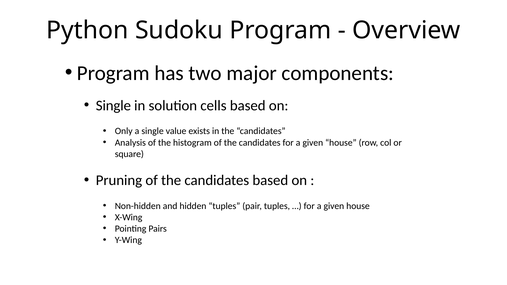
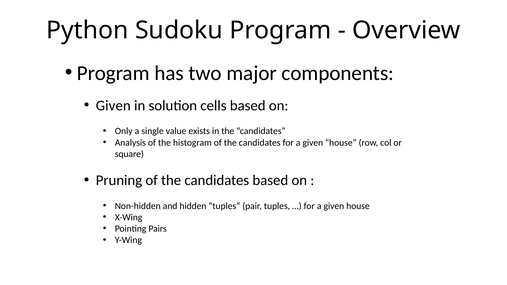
Single: Single -> Given (113, 106)
